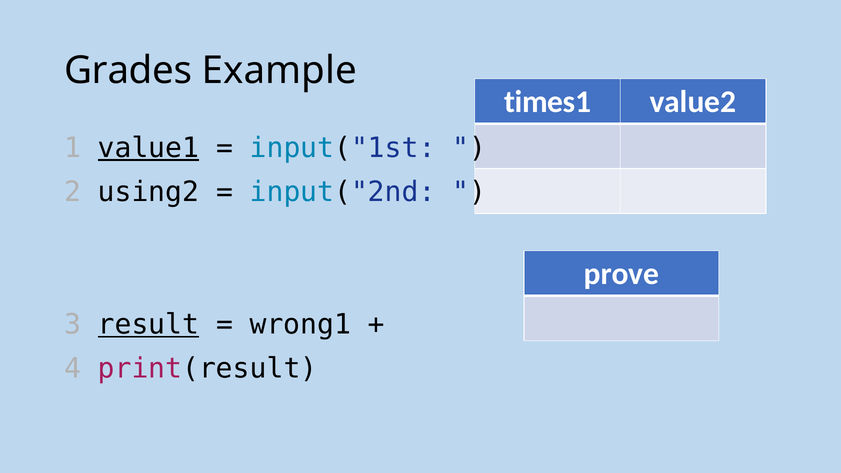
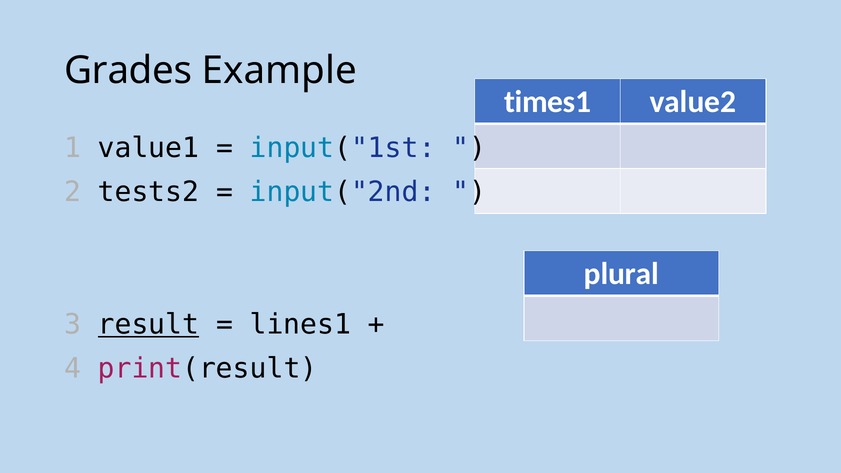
value1 underline: present -> none (148, 148)
using2: using2 -> tests2 (148, 192)
prove: prove -> plural (621, 274)
wrong1: wrong1 -> lines1 (300, 325)
